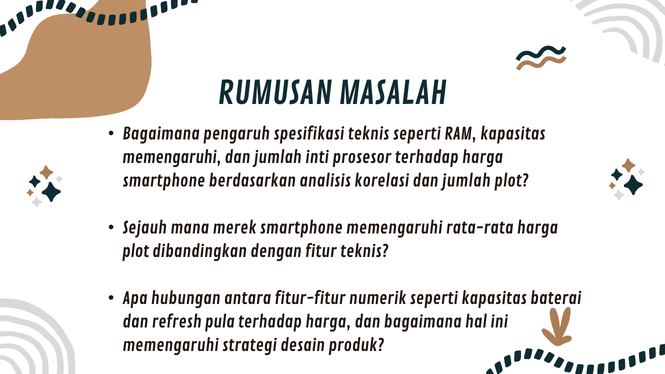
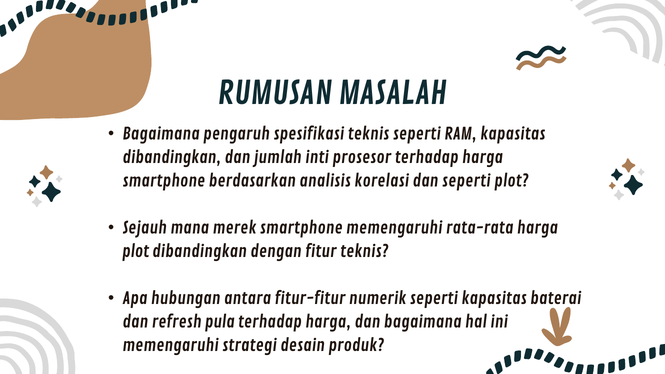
memengaruhi: memengaruhi -> dibandingkan (172, 158)
korelasi dan jumlah: jumlah -> seperti (466, 181)
